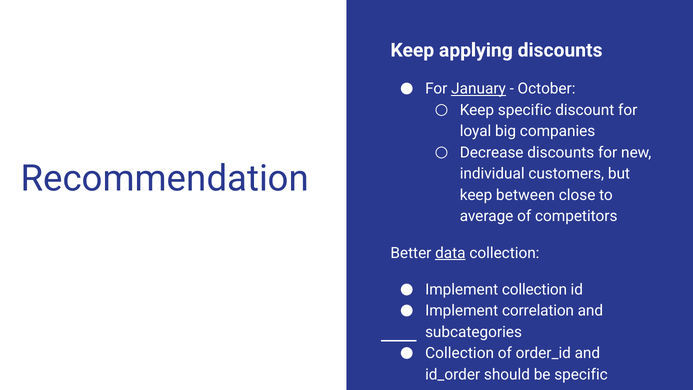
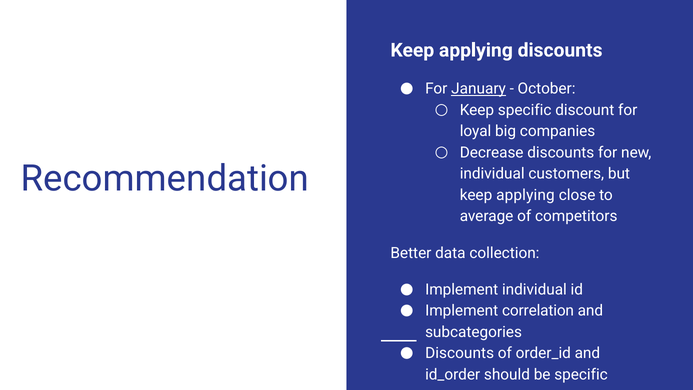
between: between -> applying (525, 195)
data underline: present -> none (450, 253)
Implement collection: collection -> individual (534, 289)
Collection: Collection -> Discounts (460, 353)
